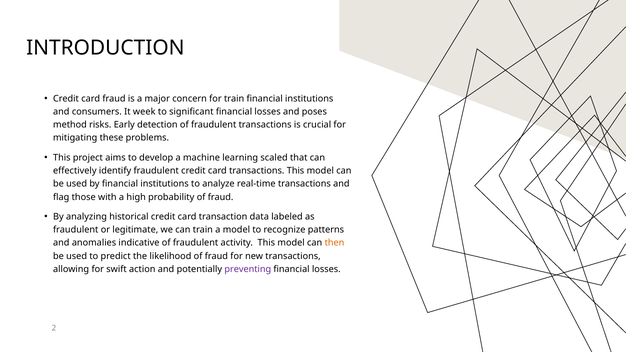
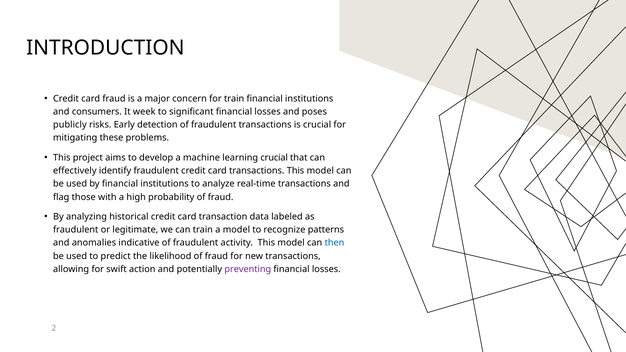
method: method -> publicly (70, 125)
learning scaled: scaled -> crucial (274, 158)
then colour: orange -> blue (335, 243)
